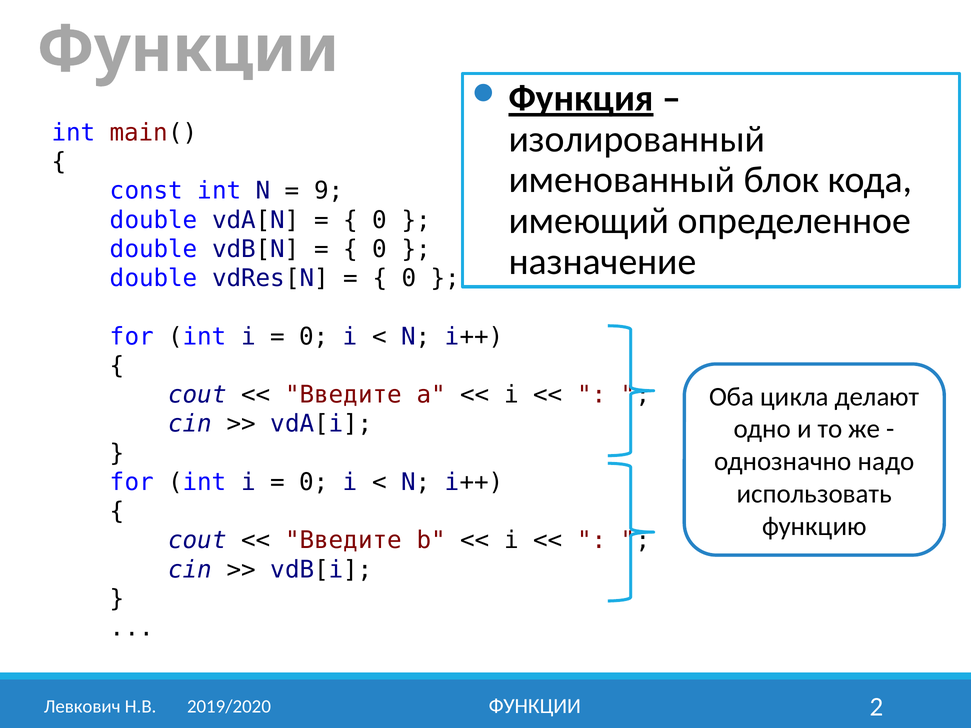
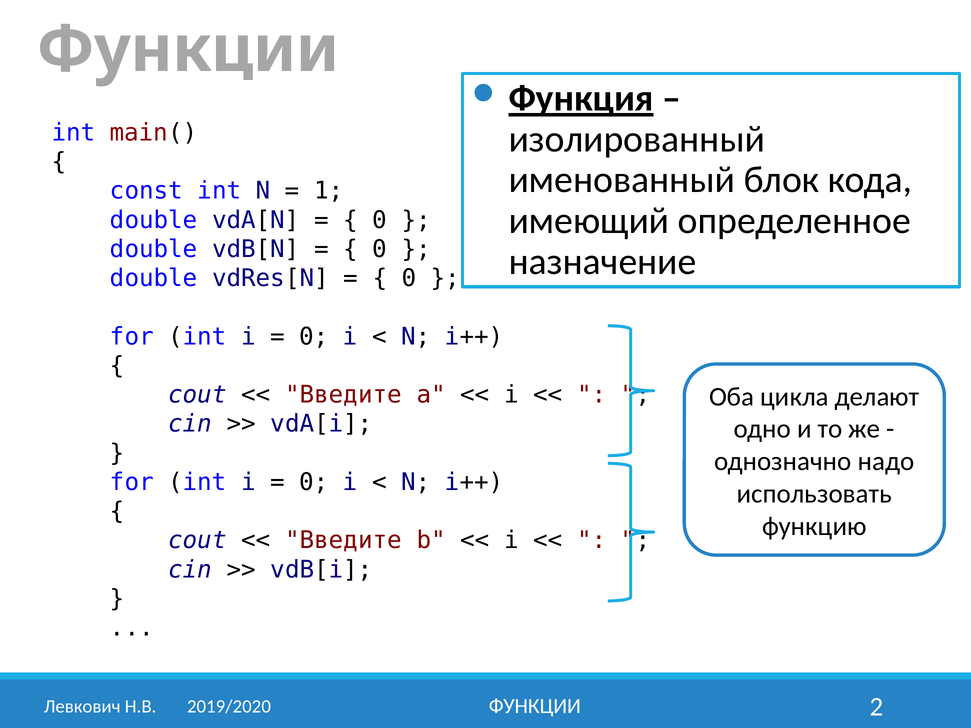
9: 9 -> 1 (329, 191)
